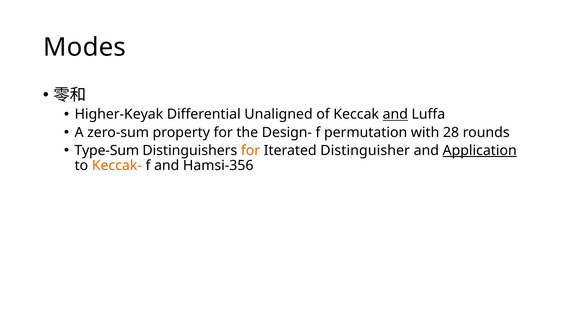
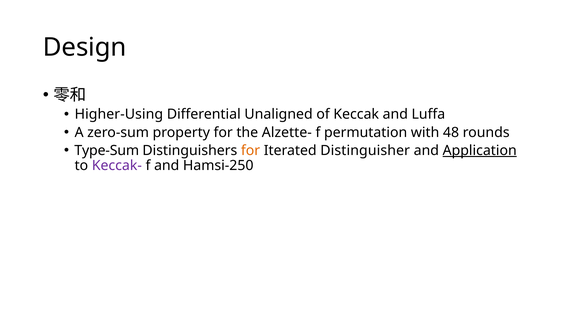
Modes: Modes -> Design (85, 47)
Higher-Keyak: Higher-Keyak -> Higher-Using (119, 115)
and underline: present -> none (395, 115)
Design-: Design- -> Alzette- (287, 133)
28: 28 -> 48 (451, 133)
Keccak- colour: orange -> purple (117, 166)
Hamsi-356: Hamsi-356 -> Hamsi-250 (218, 166)
